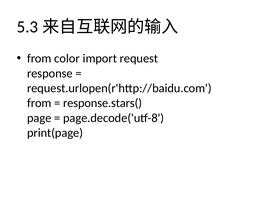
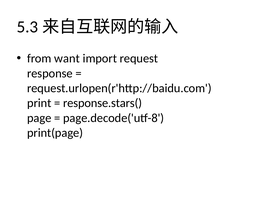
color: color -> want (67, 58)
from: from -> print (39, 103)
